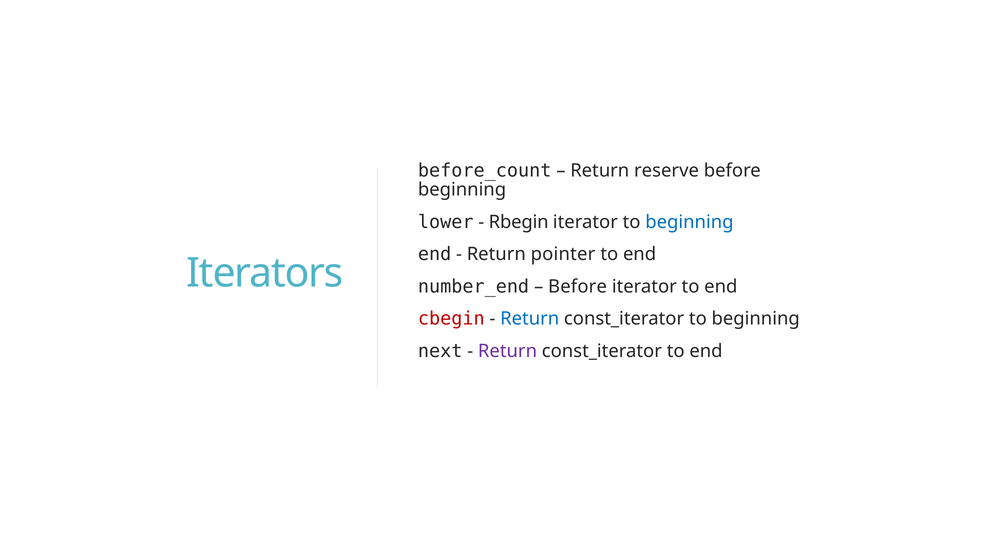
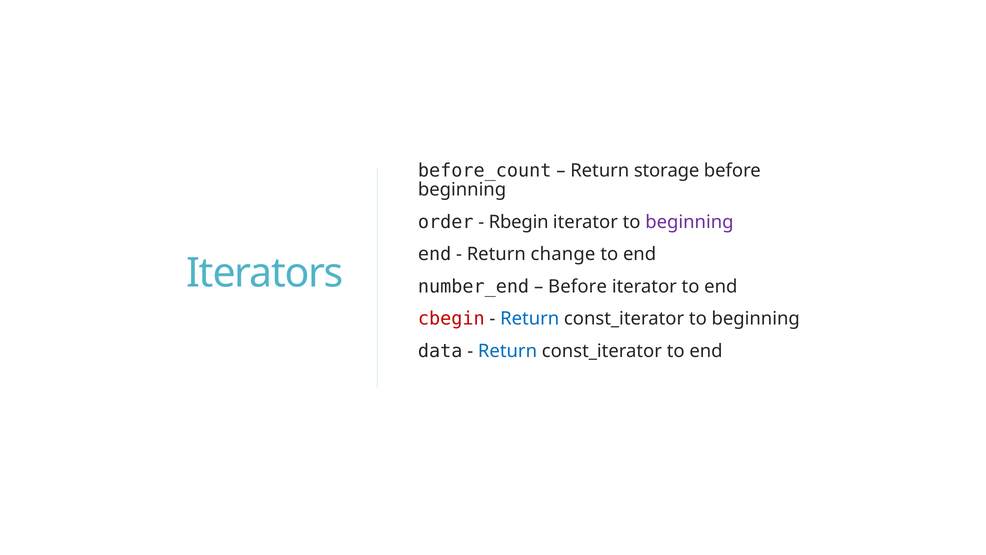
reserve: reserve -> storage (667, 171)
lower: lower -> order (446, 222)
beginning colour: blue -> purple (689, 222)
pointer: pointer -> change (563, 254)
next: next -> data (440, 351)
Return colour: purple -> blue (508, 351)
